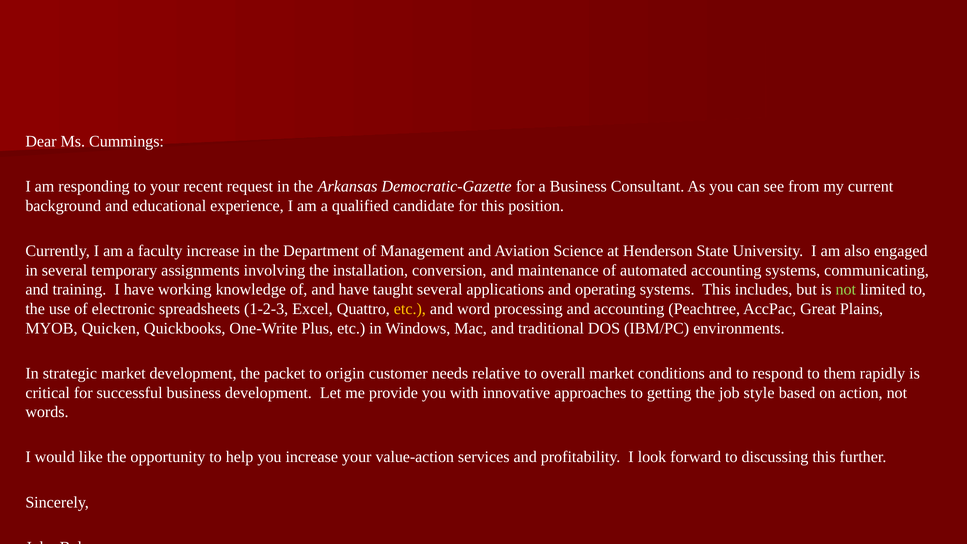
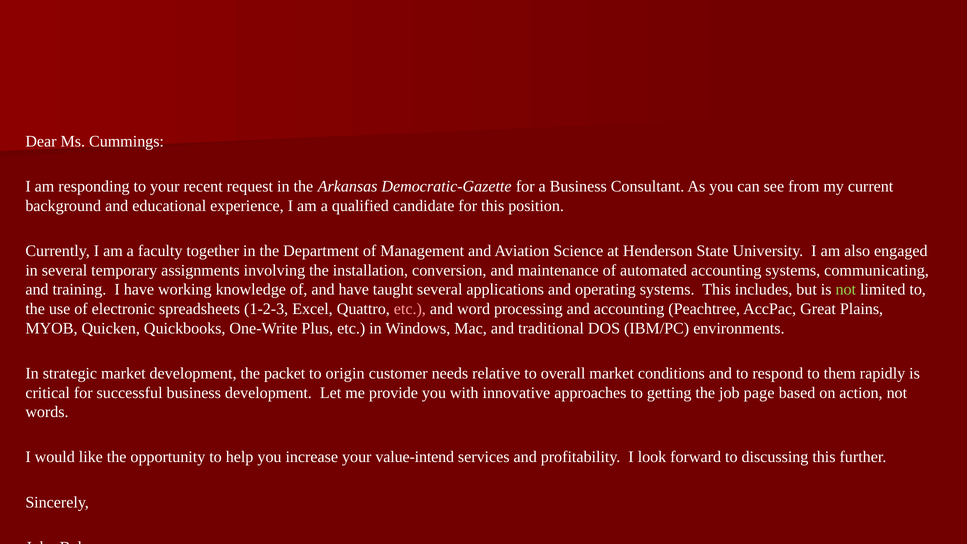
faculty increase: increase -> together (213, 251)
etc colour: yellow -> pink (410, 309)
style: style -> page (759, 393)
value-action: value-action -> value-intend (415, 457)
